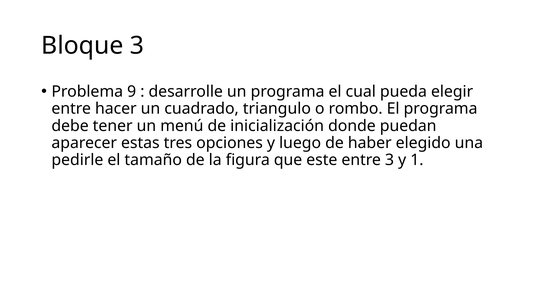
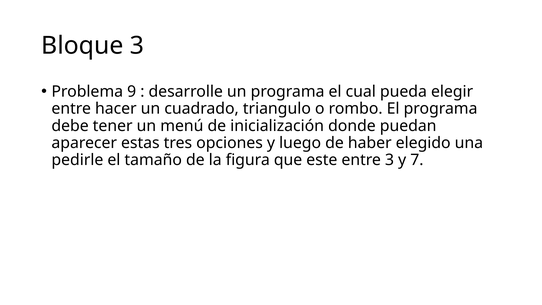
1: 1 -> 7 (417, 160)
